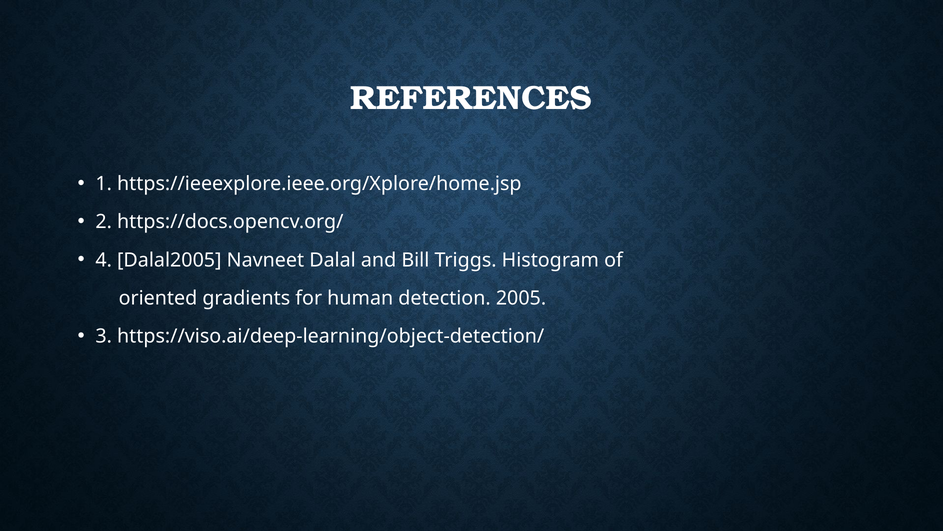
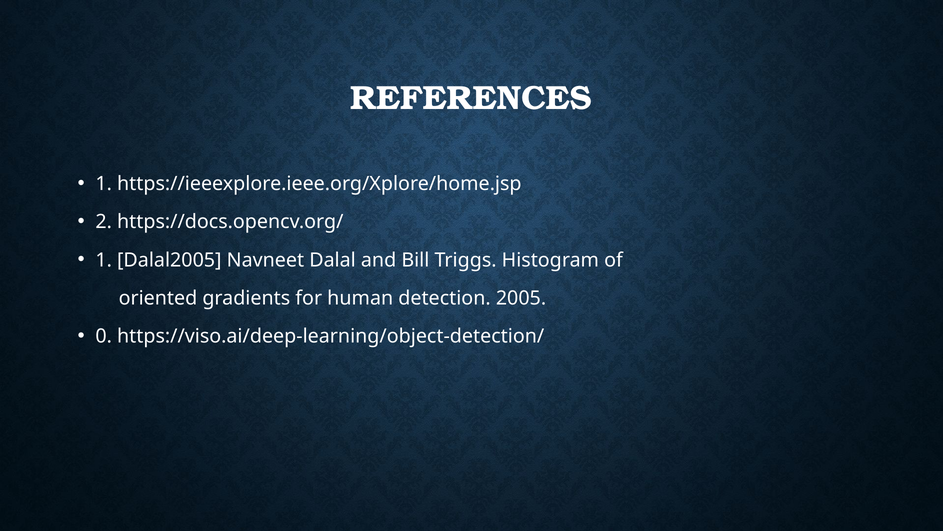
4: 4 -> 1 (104, 260)
3: 3 -> 0 (104, 336)
